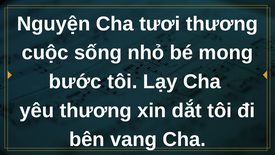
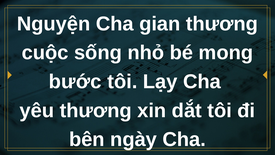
tươi: tươi -> gian (160, 24)
vang: vang -> ngày (134, 139)
